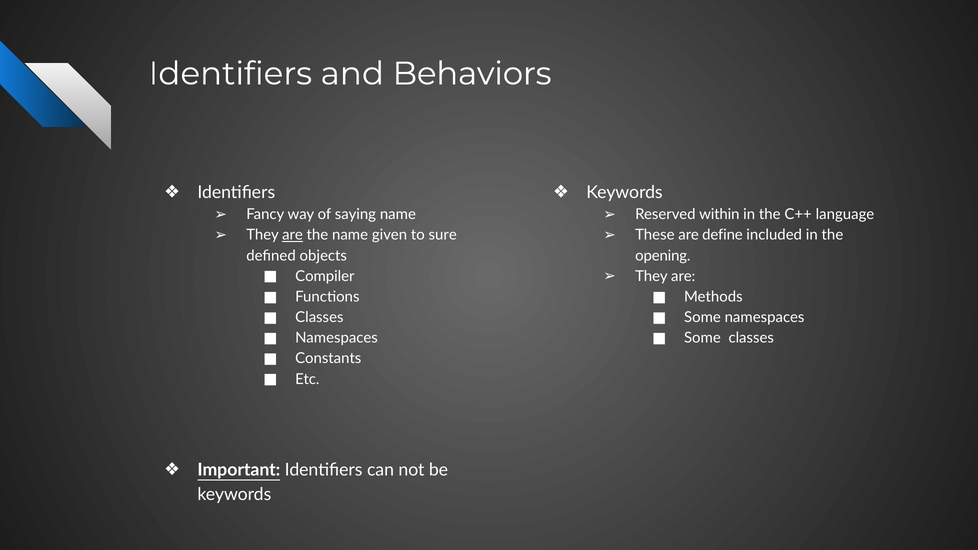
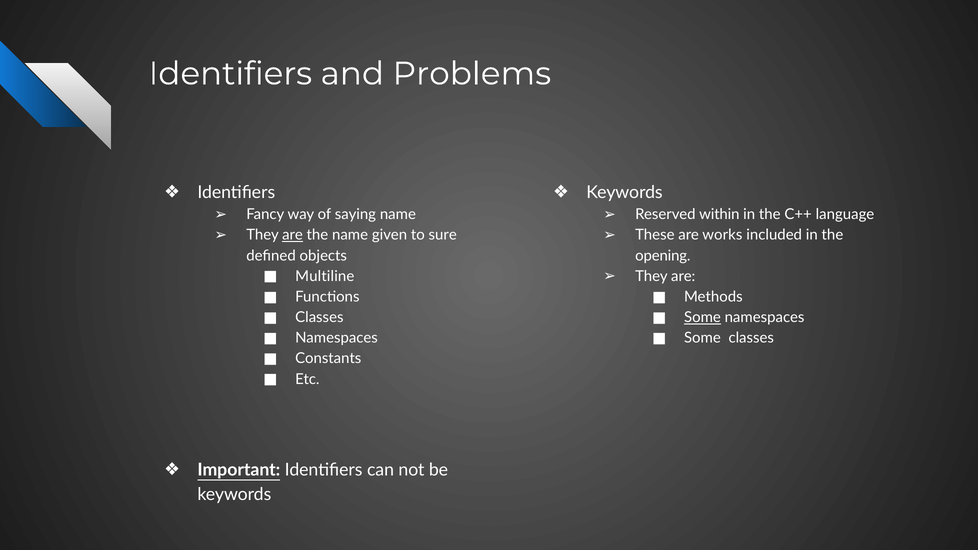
Behaviors: Behaviors -> Problems (472, 74)
define: define -> works (722, 235)
Compiler: Compiler -> Multiline (325, 276)
Some underline: none -> present (702, 317)
